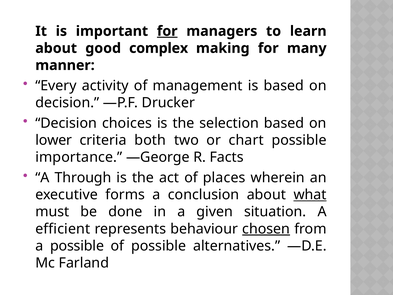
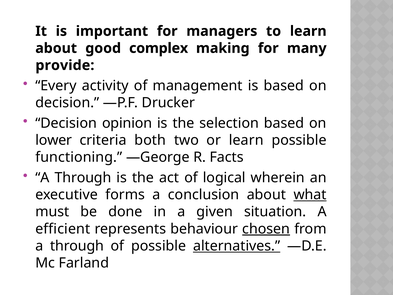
for underline: present -> none (167, 31)
manner: manner -> provide (65, 65)
choices: choices -> opinion (127, 123)
or chart: chart -> learn (246, 140)
importance: importance -> functioning (79, 157)
places: places -> logical (224, 177)
possible: possible -> through (77, 246)
alternatives underline: none -> present (237, 246)
